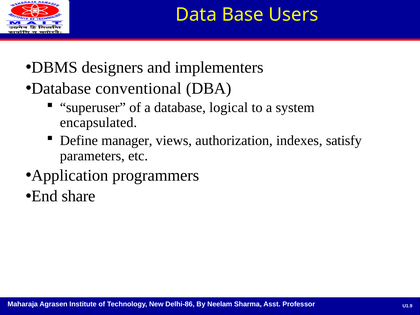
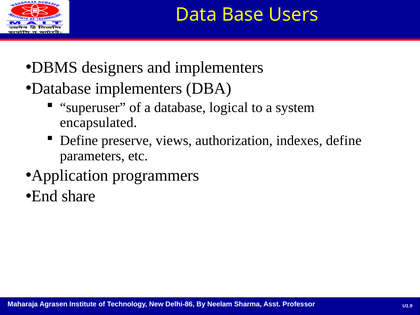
Database conventional: conventional -> implementers (139, 88)
manager: manager -> preserve (127, 141)
indexes satisfy: satisfy -> define (344, 141)
